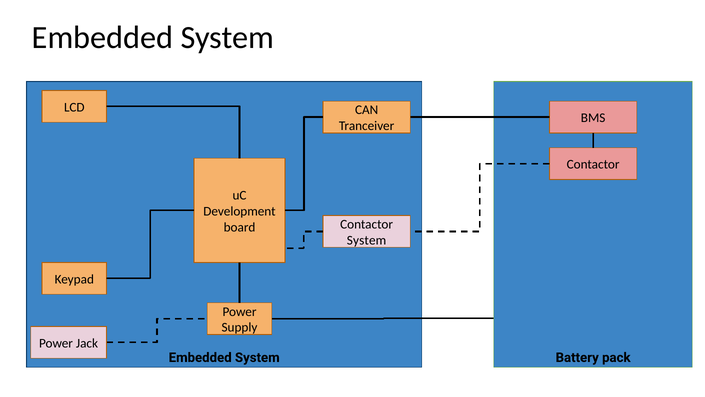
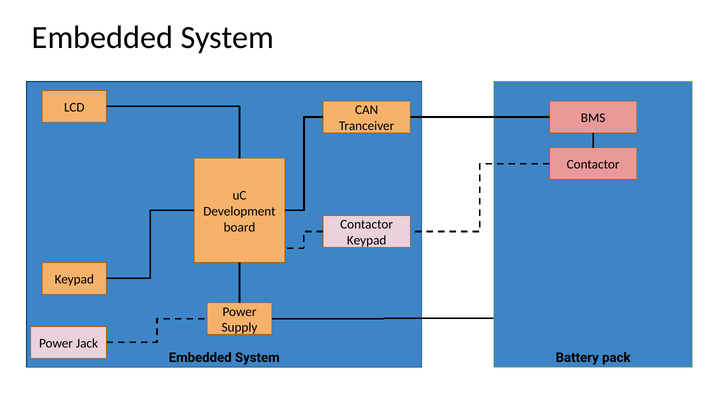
System: System -> Keypad (367, 240)
